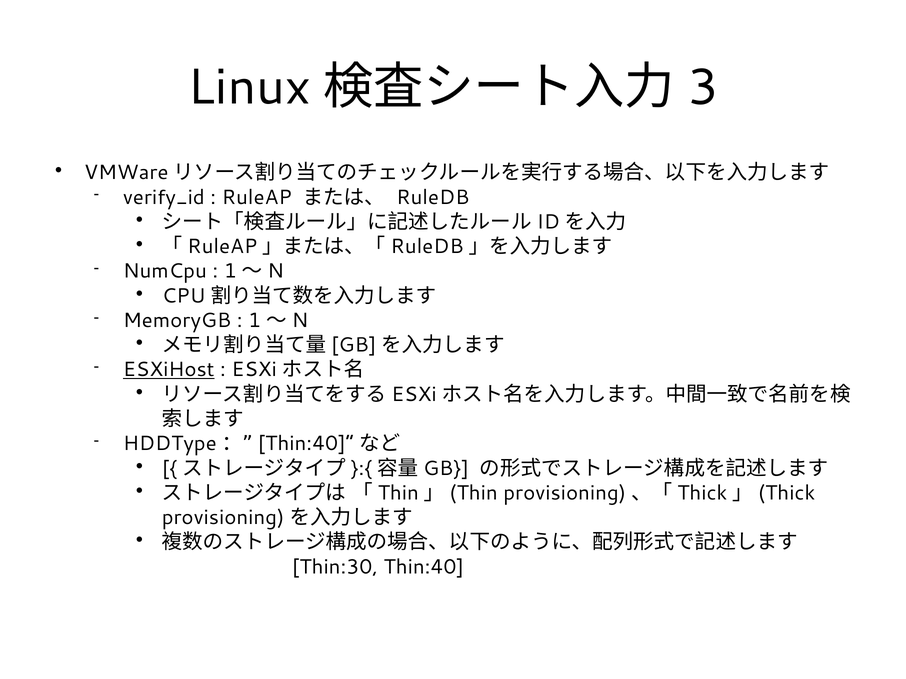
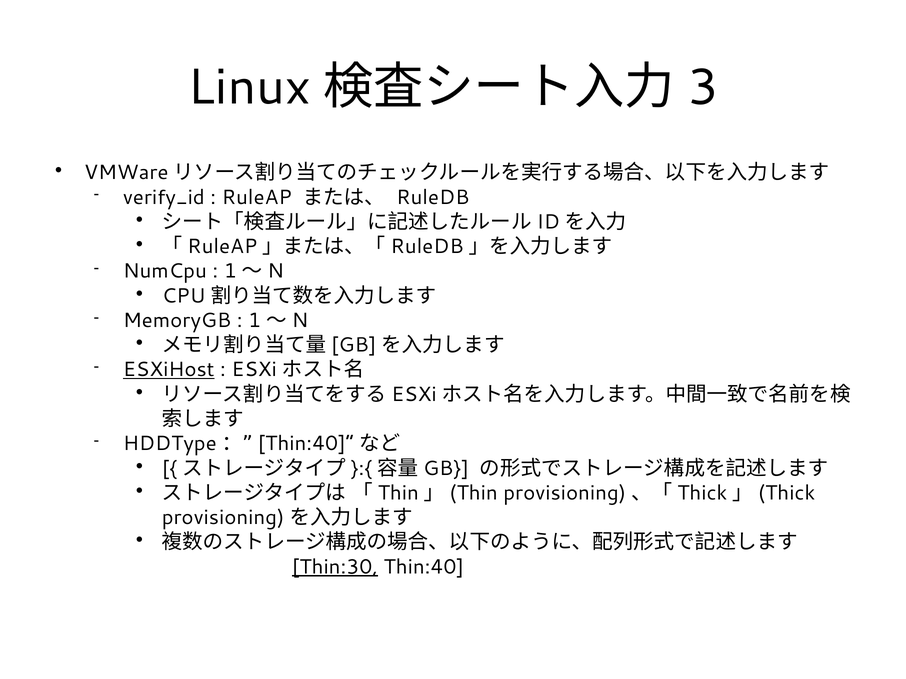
Thin:30 underline: none -> present (335, 567)
